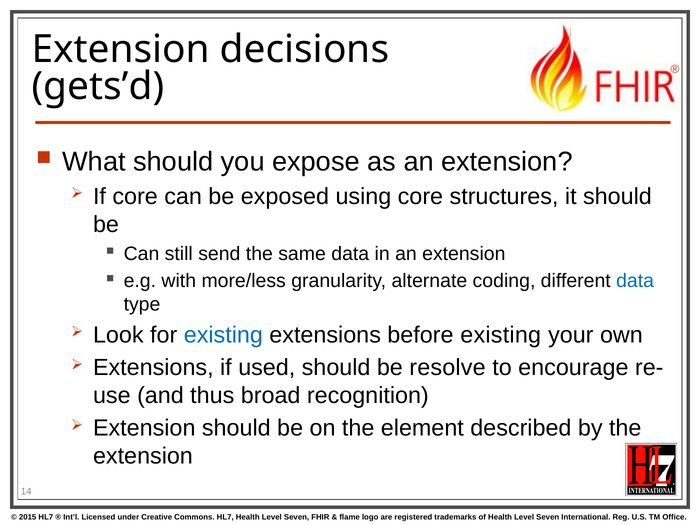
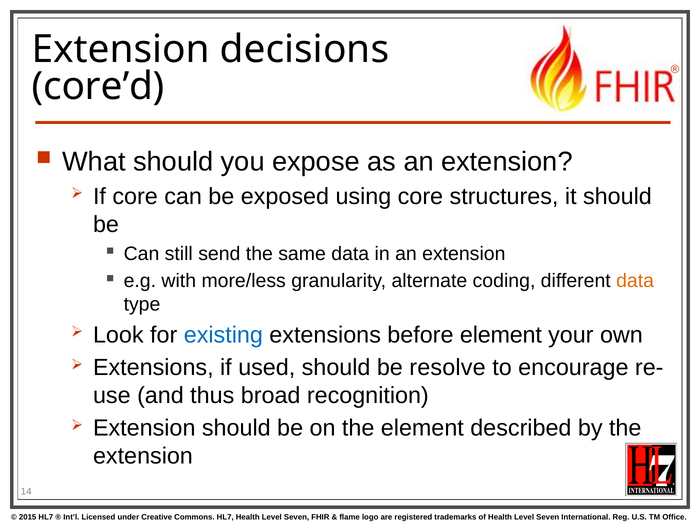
gets’d: gets’d -> core’d (98, 87)
data colour: blue -> orange (635, 281)
before existing: existing -> element (501, 335)
